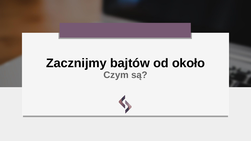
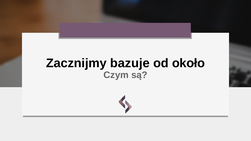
bajtów: bajtów -> bazuje (130, 63)
